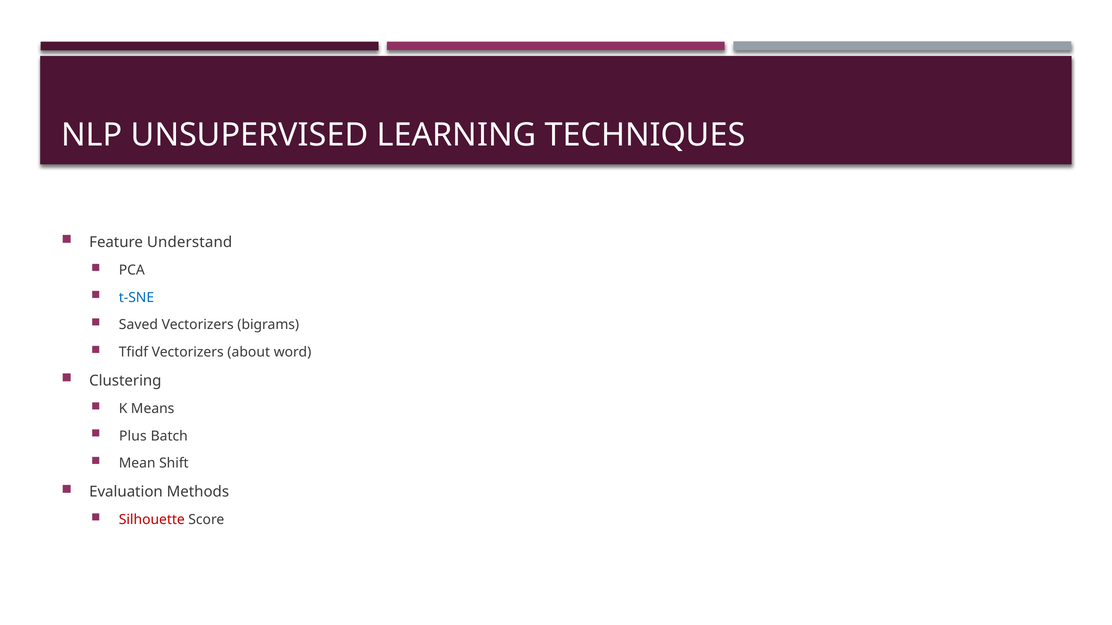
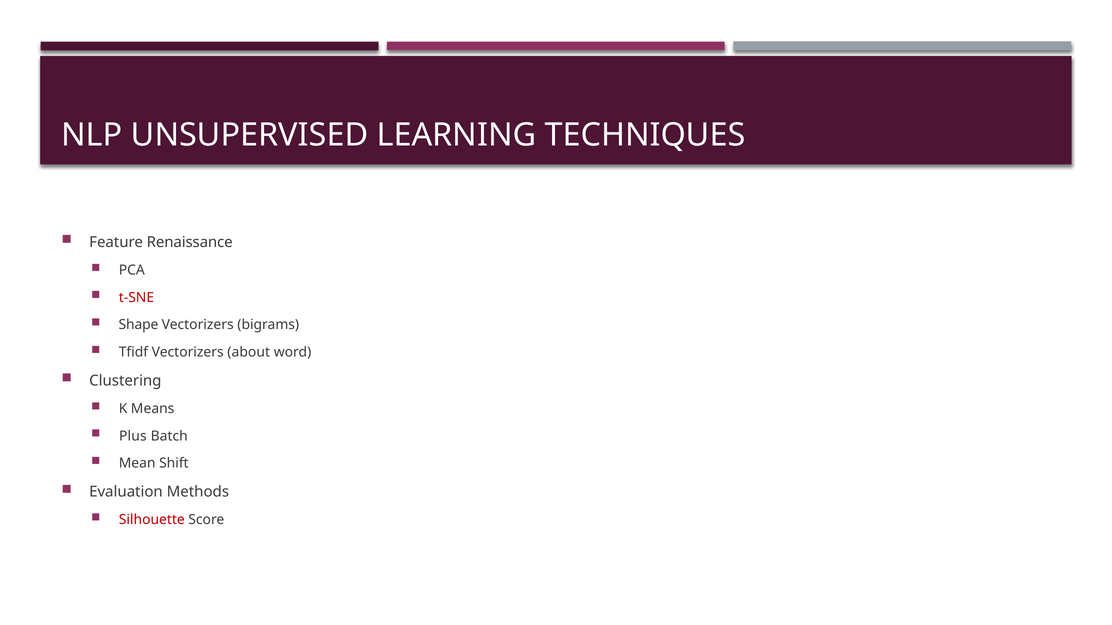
Understand: Understand -> Renaissance (190, 242)
t-SNE colour: blue -> red (136, 298)
Saved: Saved -> Shape (139, 325)
